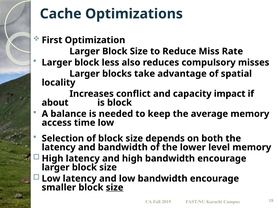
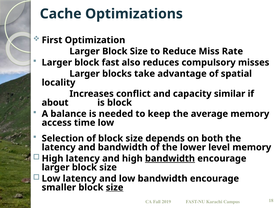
less: less -> fast (111, 63)
impact: impact -> similar (230, 94)
bandwidth underline: none -> present (170, 159)
